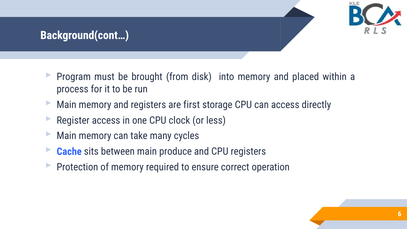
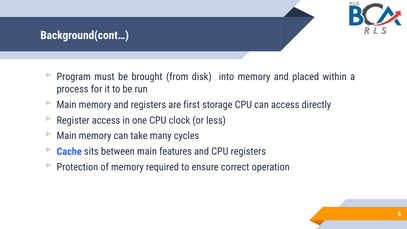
produce: produce -> features (176, 151)
